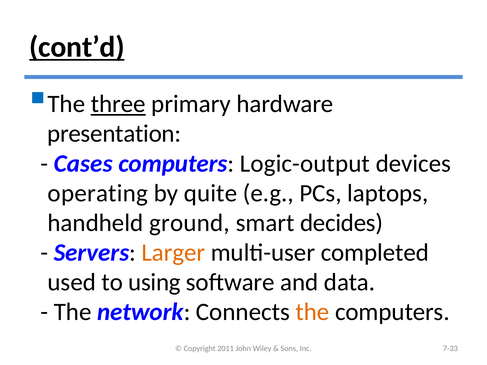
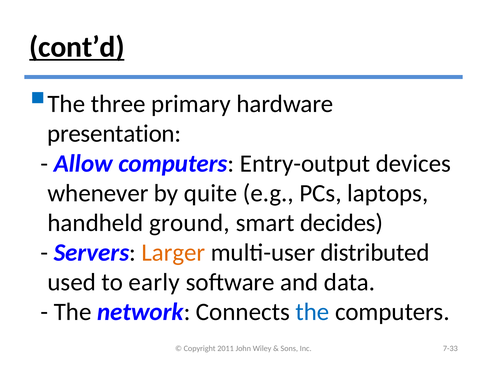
three underline: present -> none (118, 104)
Cases: Cases -> Allow (83, 164)
Logic-output: Logic-output -> Entry-output (305, 164)
operating: operating -> whenever (98, 193)
completed: completed -> distributed (375, 253)
using: using -> early (154, 282)
the colour: orange -> blue (312, 312)
